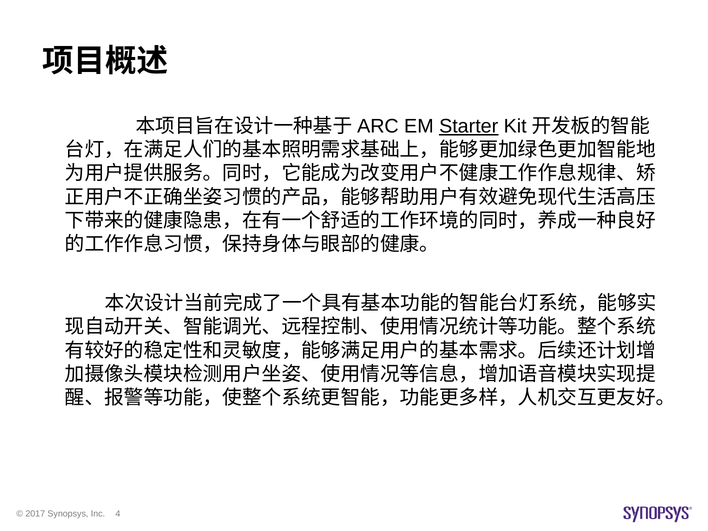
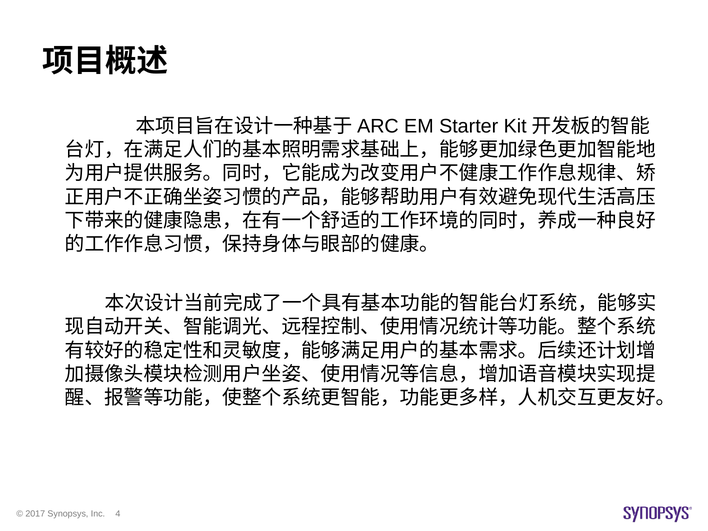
Starter underline: present -> none (469, 126)
